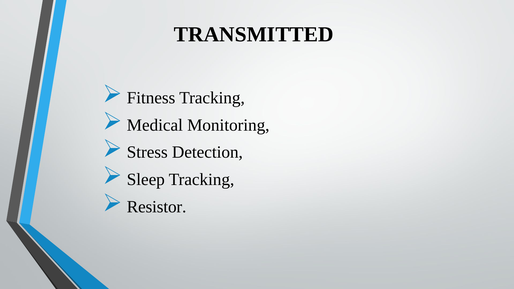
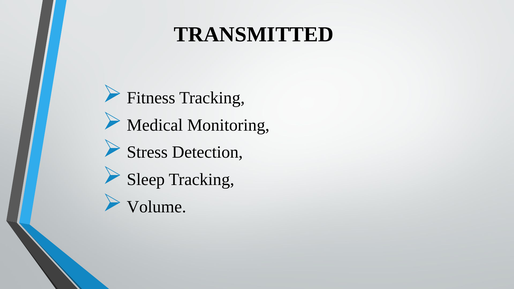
Resistor: Resistor -> Volume (157, 207)
